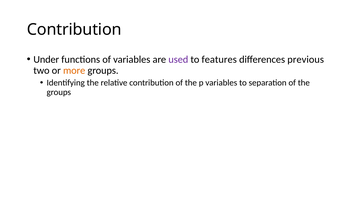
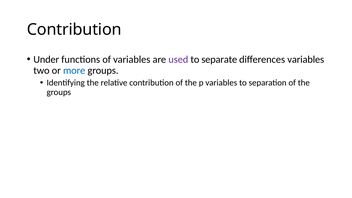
features: features -> separate (219, 60)
differences previous: previous -> variables (306, 60)
more colour: orange -> blue (74, 71)
